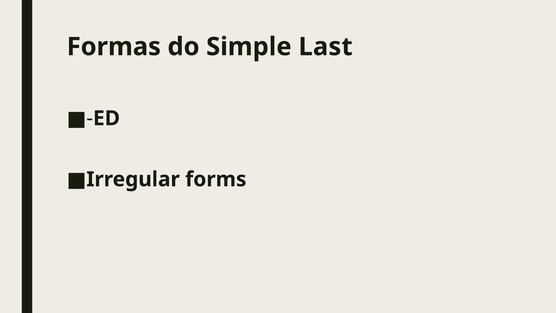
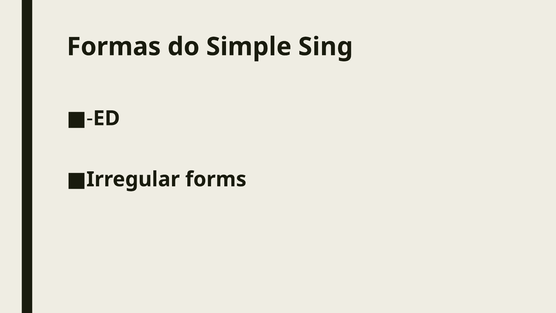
Last: Last -> Sing (326, 47)
